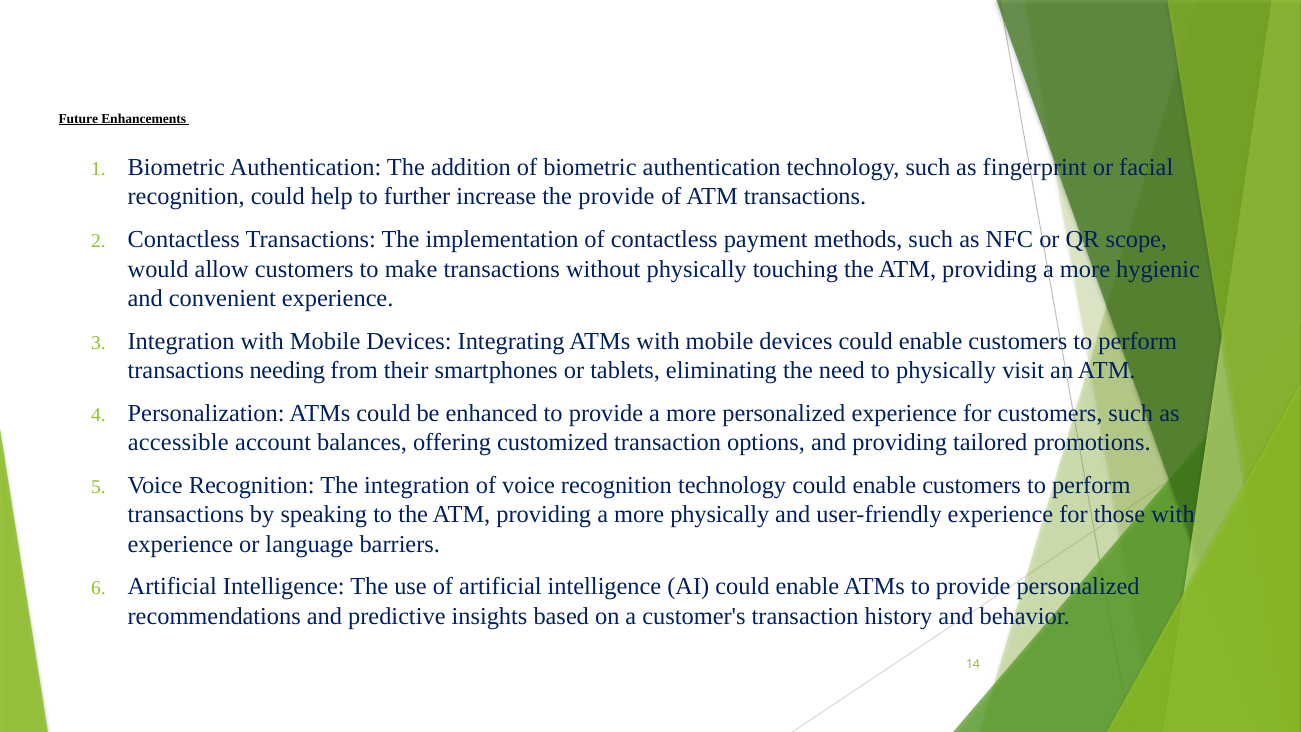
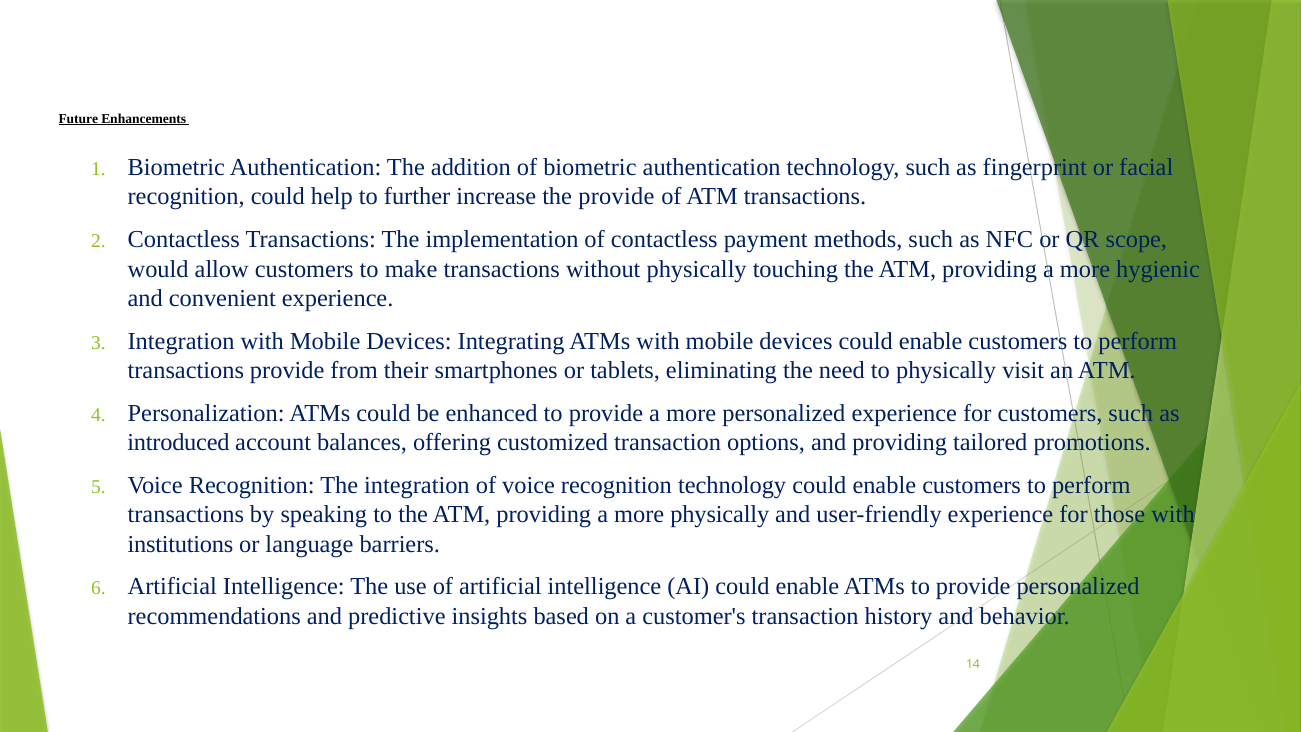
transactions needing: needing -> provide (287, 370)
accessible: accessible -> introduced (179, 442)
experience: experience -> institutions (181, 544)
